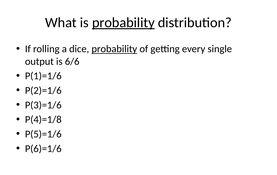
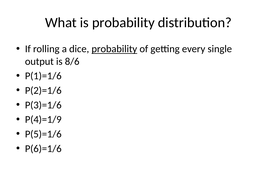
probability underline: present -> none (123, 23)
6/6: 6/6 -> 8/6 (72, 62)
P(4)=1/8: P(4)=1/8 -> P(4)=1/9 (43, 120)
